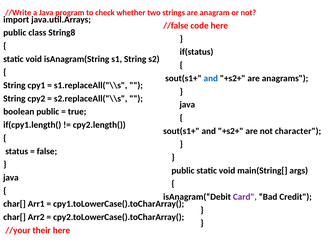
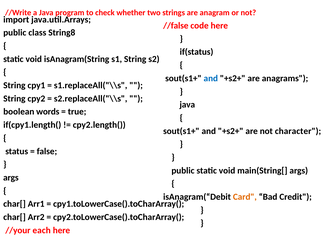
boolean public: public -> words (48, 112)
java: java -> args (11, 177)
Card colour: purple -> orange (245, 197)
their: their -> each (42, 230)
